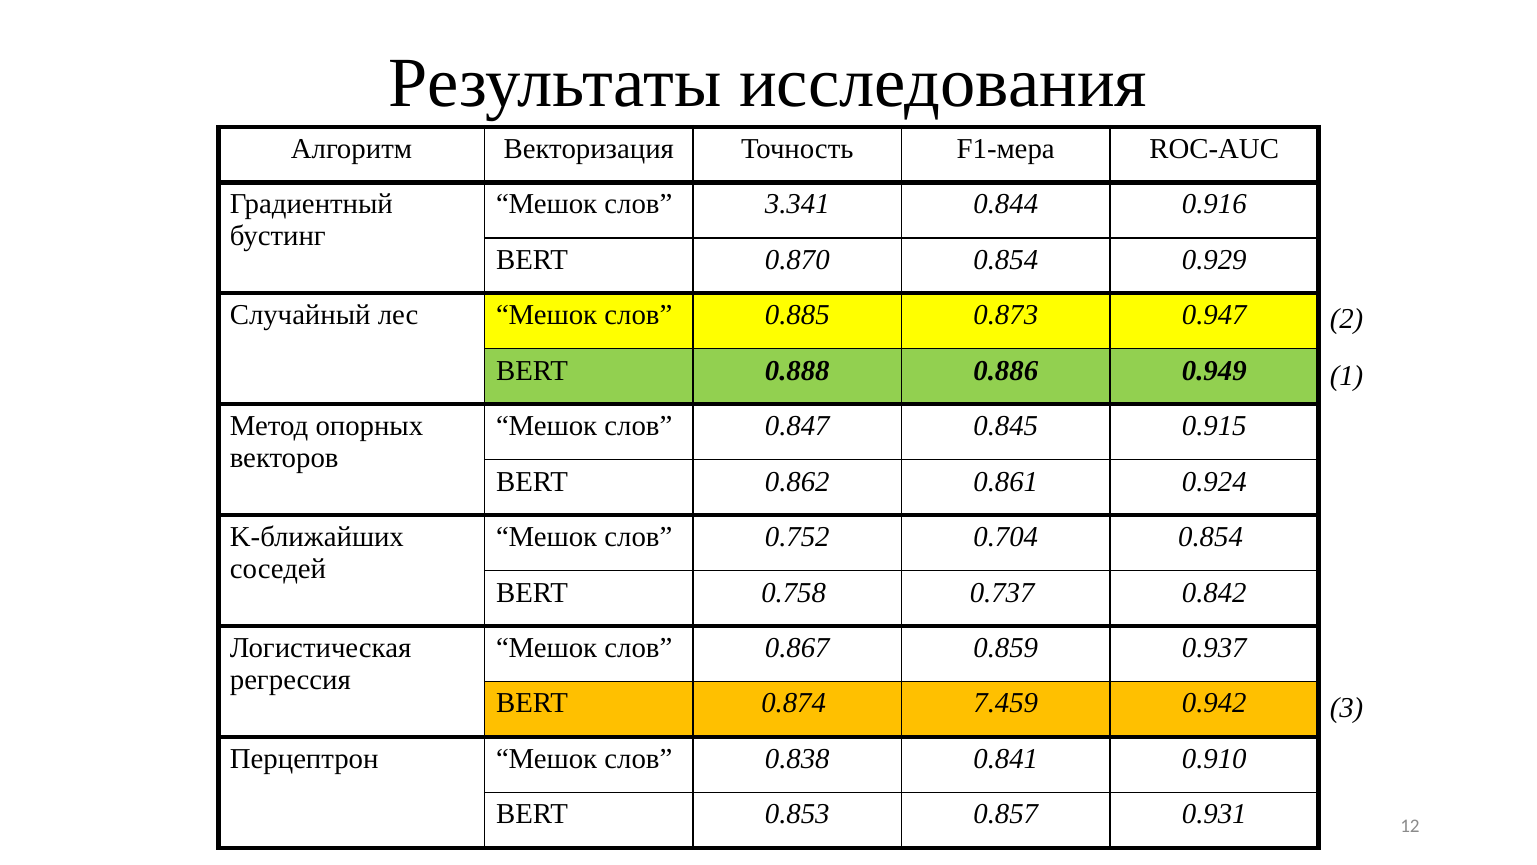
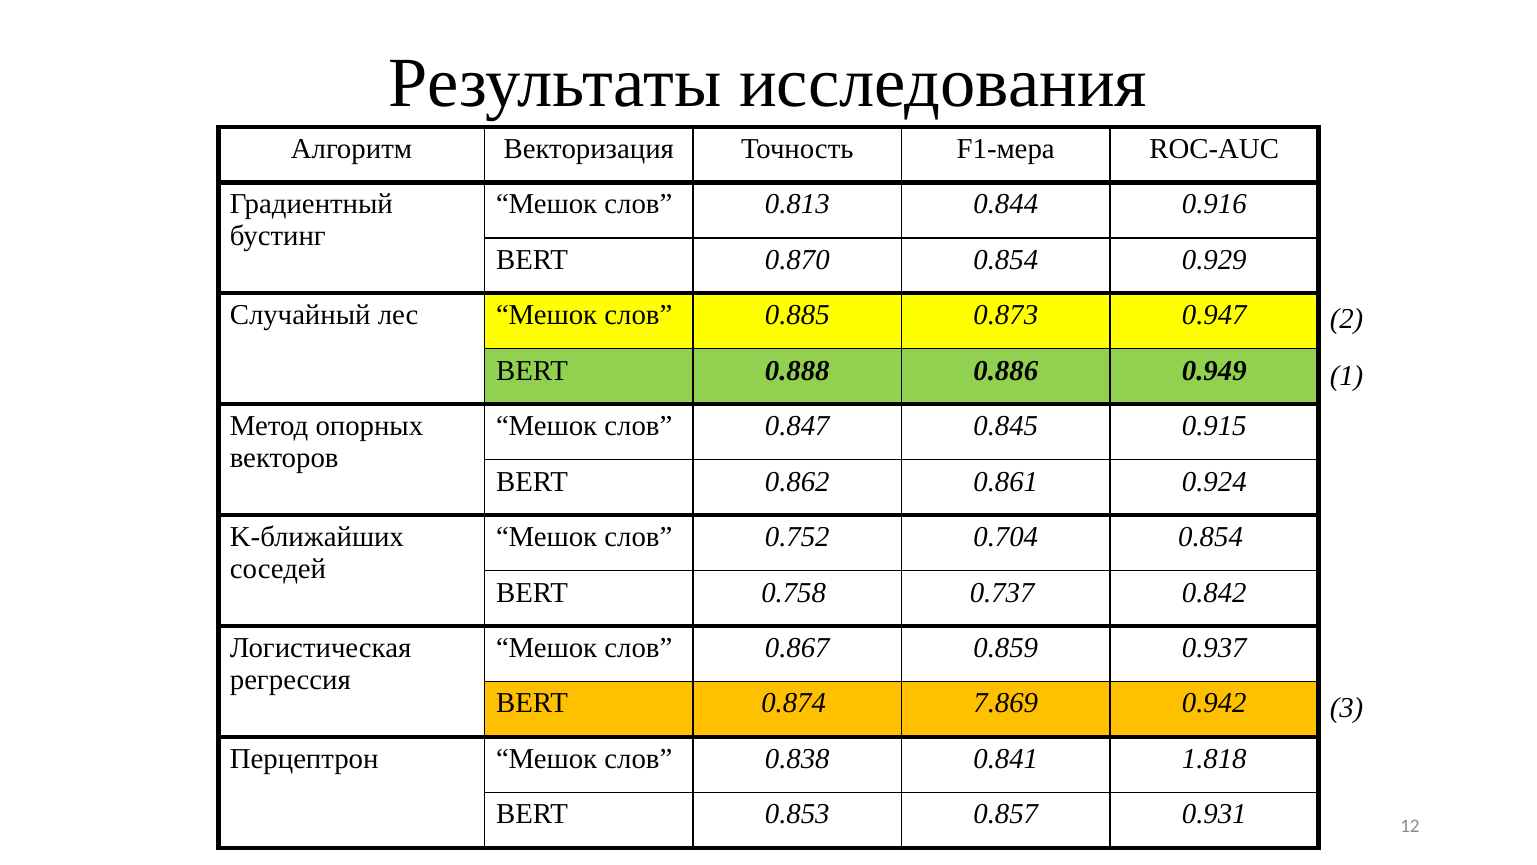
3.341: 3.341 -> 0.813 (797, 204)
7.459: 7.459 -> 7.869 (1006, 703)
0.910: 0.910 -> 1.818 (1214, 758)
